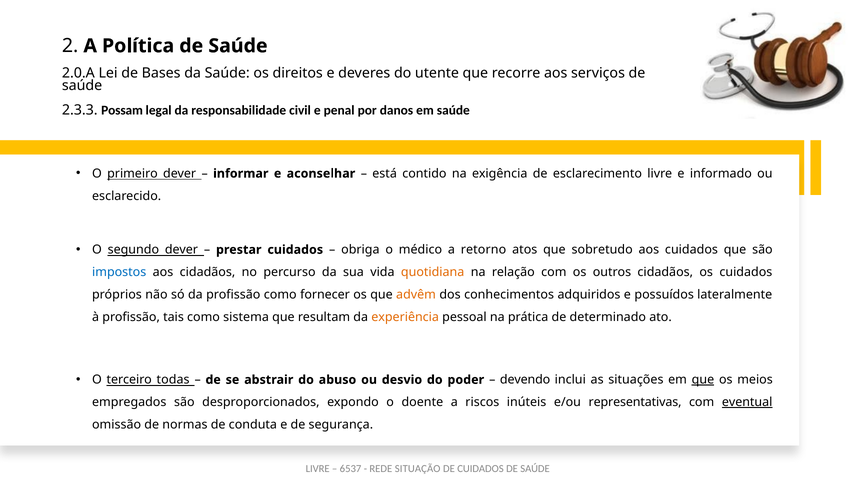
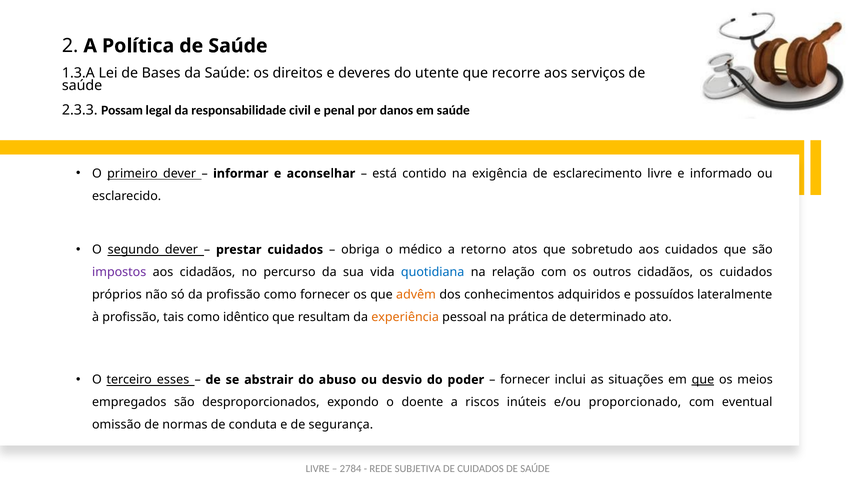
2.0.A: 2.0.A -> 1.3.A (78, 73)
impostos colour: blue -> purple (119, 272)
quotidiana colour: orange -> blue (433, 272)
sistema: sistema -> idêntico (246, 317)
todas: todas -> esses (173, 380)
devendo: devendo -> fornecer (525, 380)
representativas: representativas -> proporcionado (635, 403)
eventual underline: present -> none (747, 403)
6537: 6537 -> 2784 (351, 469)
SITUAÇÃO: SITUAÇÃO -> SUBJETIVA (418, 469)
